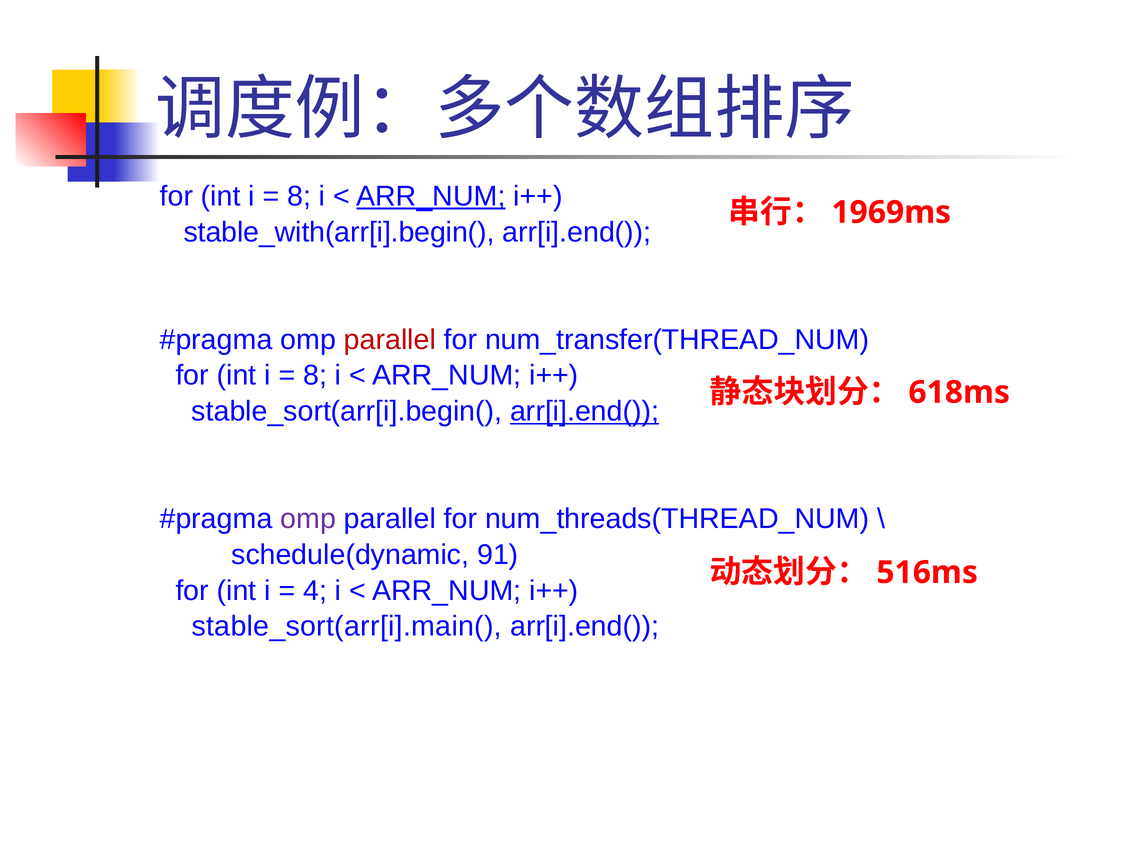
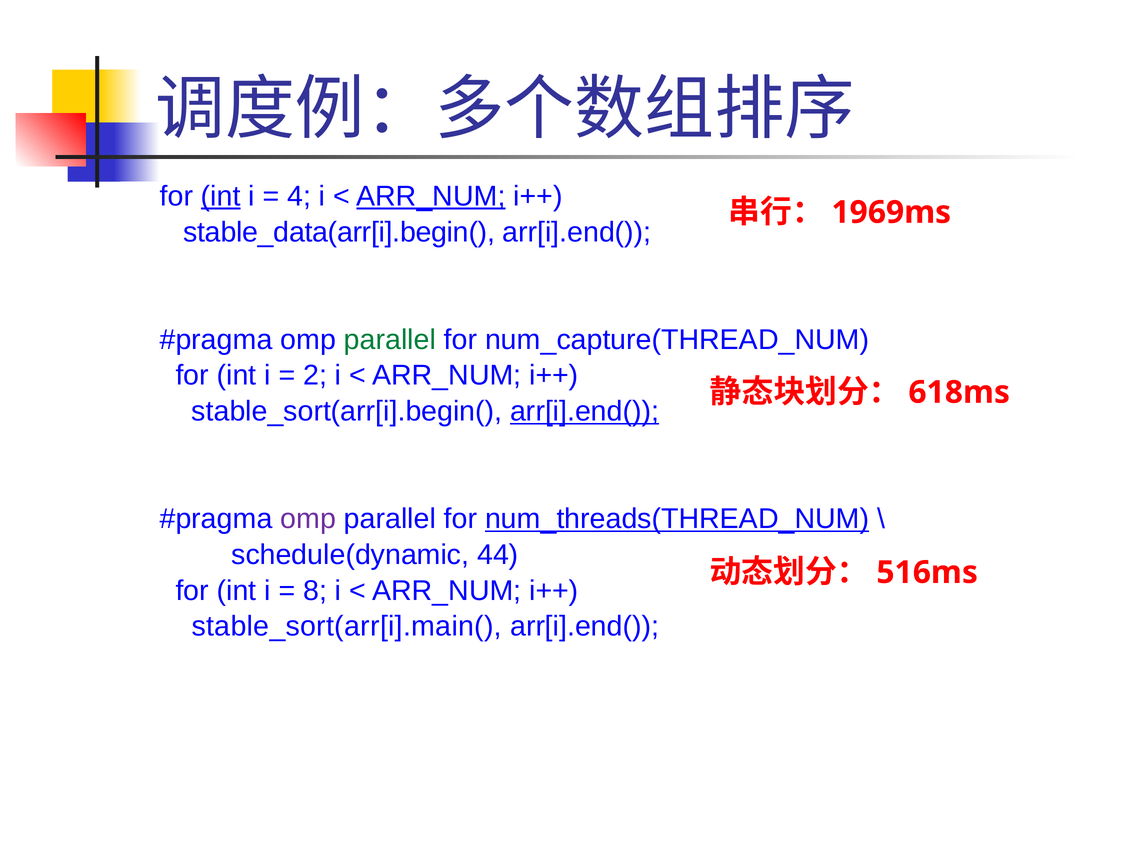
int underline: none -> present (221, 196)
8: 8 -> 4 (299, 196)
stable_with(arr[i].begin(: stable_with(arr[i].begin( -> stable_data(arr[i].begin( (339, 232)
parallel colour: red -> green (390, 340)
num_transfer(THREAD_NUM: num_transfer(THREAD_NUM -> num_capture(THREAD_NUM (677, 340)
8: 8 -> 2 (315, 376)
num_threads(THREAD_NUM underline: none -> present (677, 519)
91: 91 -> 44 (498, 555)
4: 4 -> 8 (315, 591)
